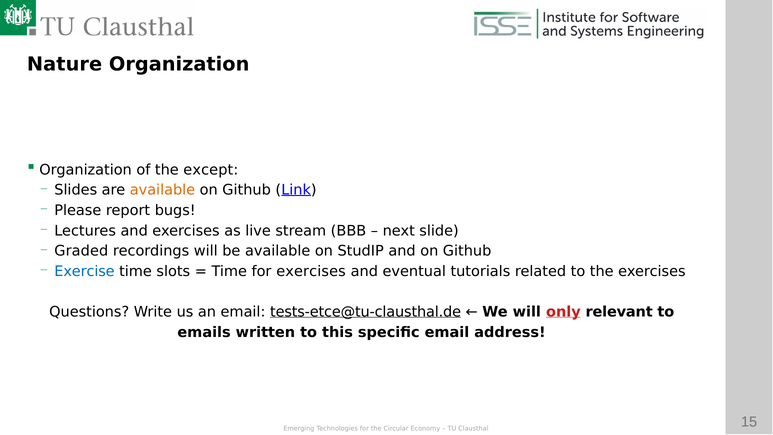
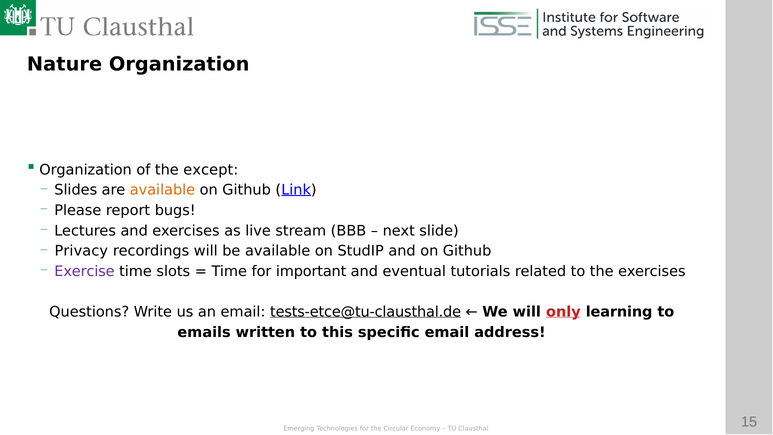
Graded: Graded -> Privacy (81, 251)
Exercise colour: blue -> purple (84, 271)
for exercises: exercises -> important (311, 271)
relevant: relevant -> learning (619, 312)
